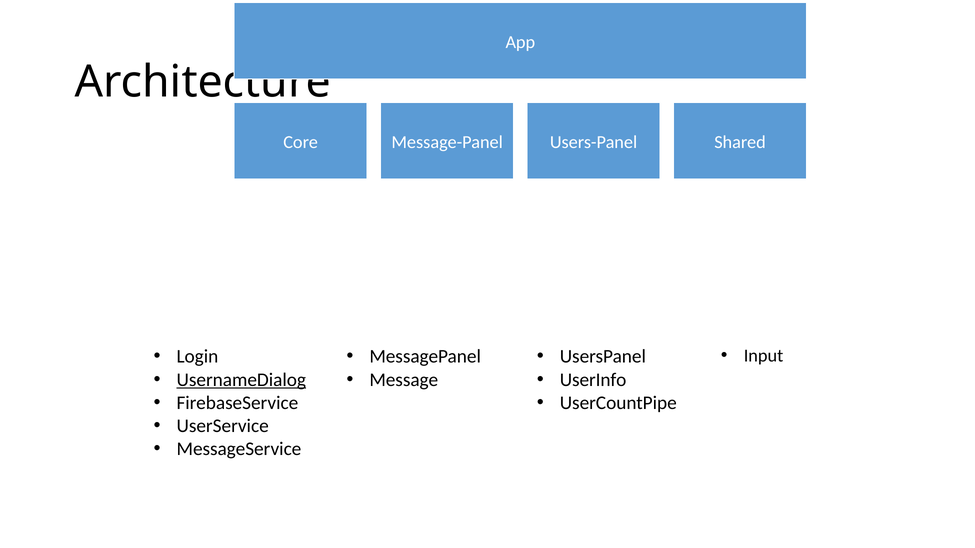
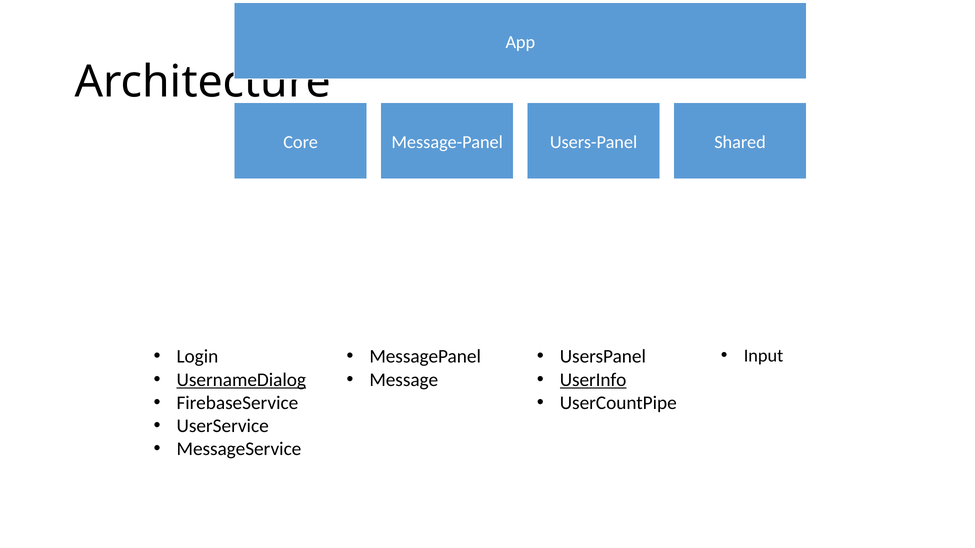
UserInfo underline: none -> present (593, 380)
